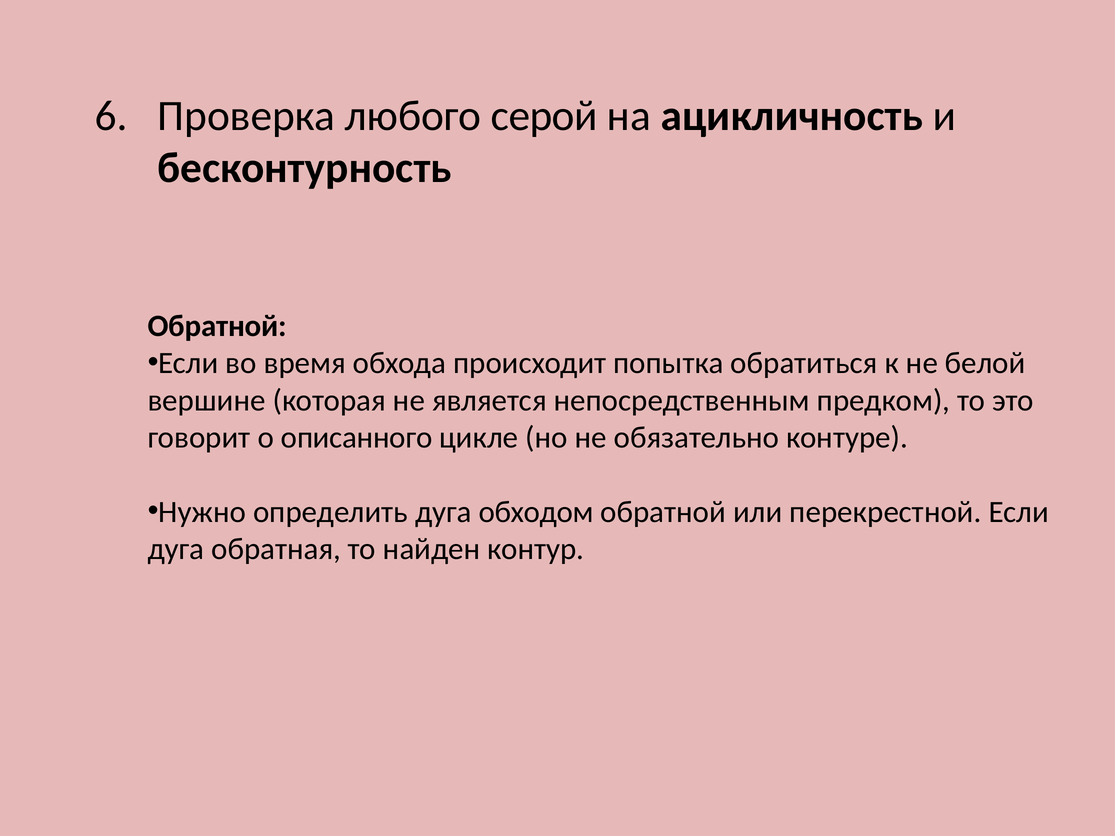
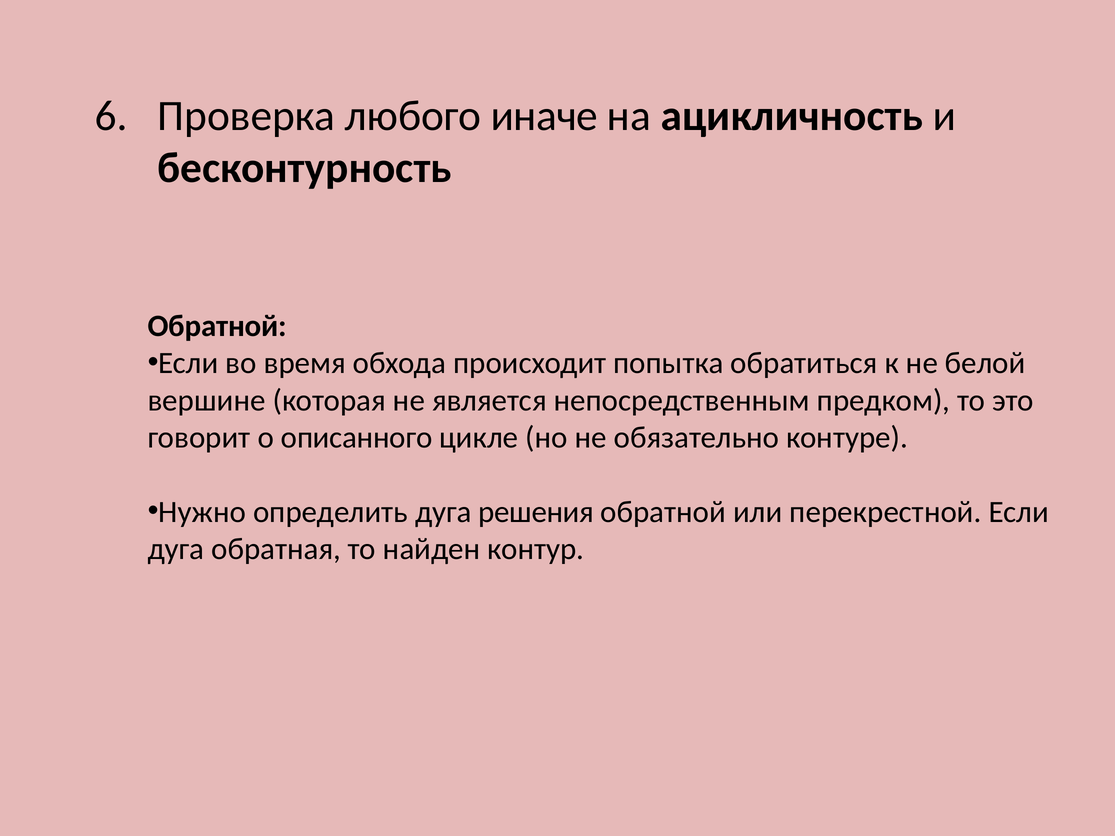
серой: серой -> иначе (544, 116)
обходом: обходом -> решения (536, 512)
